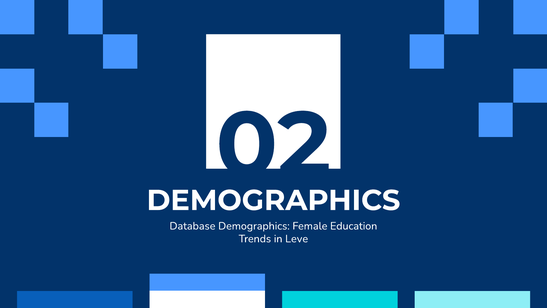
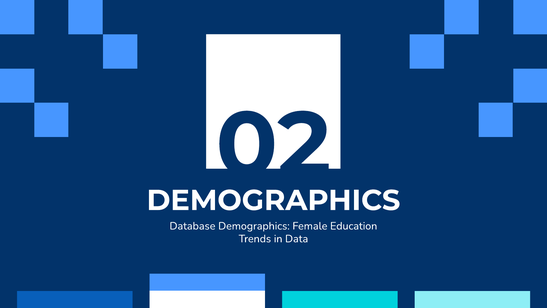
Leve: Leve -> Data (297, 239)
